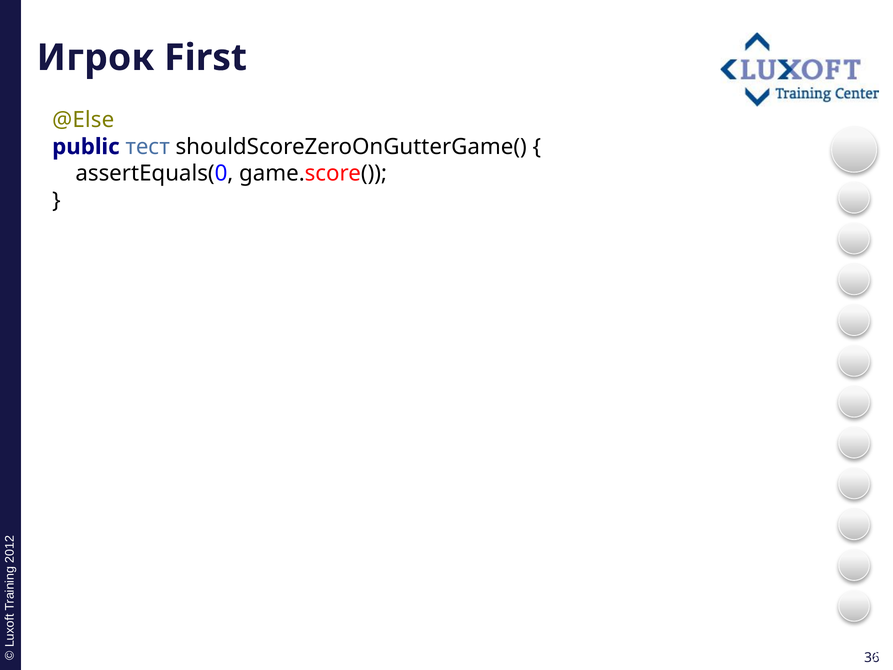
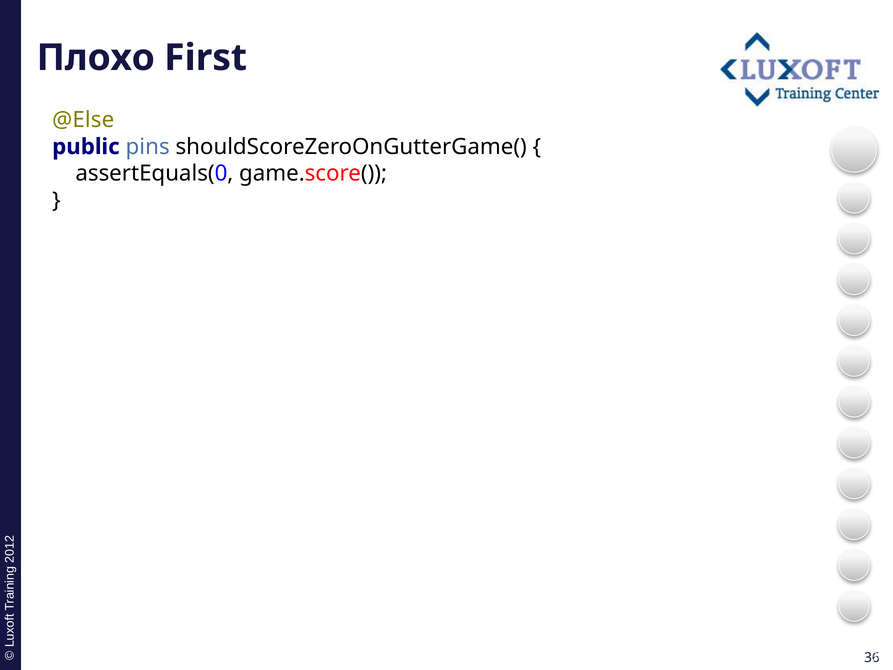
Игрок: Игрок -> Плохо (96, 58)
тест: тест -> pins (148, 147)
